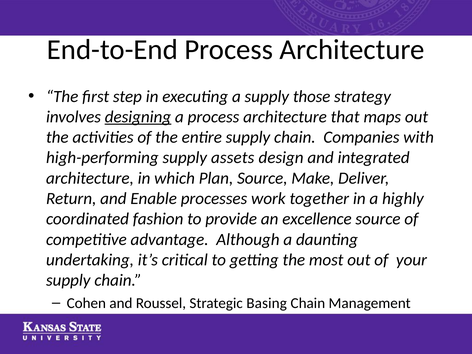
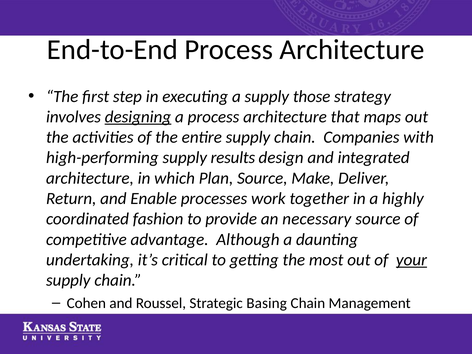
assets: assets -> results (233, 158)
excellence: excellence -> necessary (317, 219)
your underline: none -> present (411, 260)
